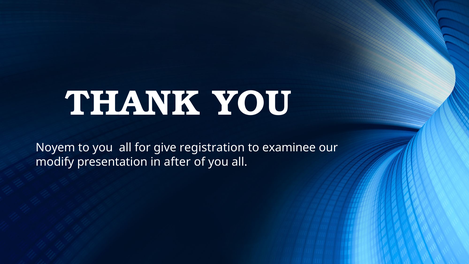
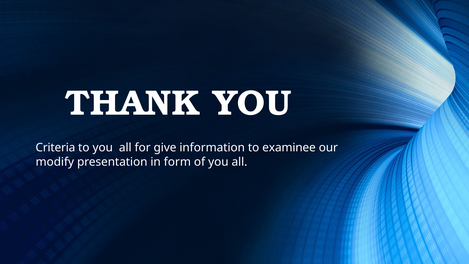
Noyem: Noyem -> Criteria (55, 148)
registration: registration -> information (212, 148)
after: after -> form (177, 162)
